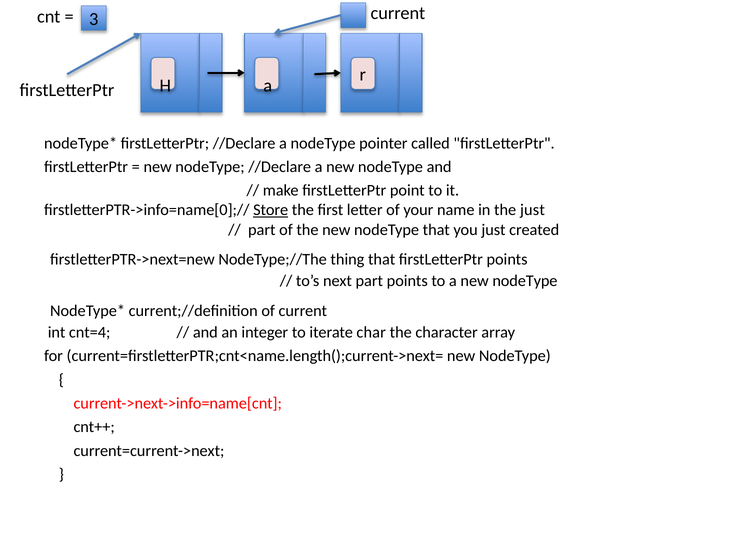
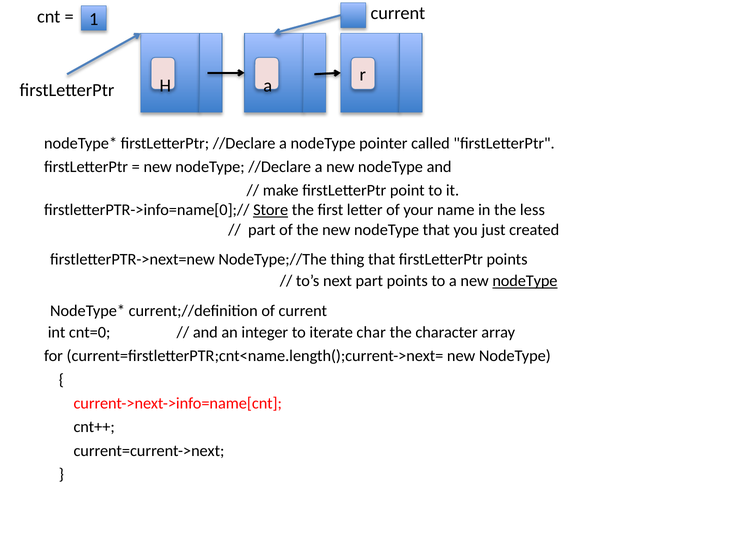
3: 3 -> 1 (94, 19)
the just: just -> less (532, 210)
nodeType underline: none -> present (525, 281)
cnt=4: cnt=4 -> cnt=0 (90, 333)
